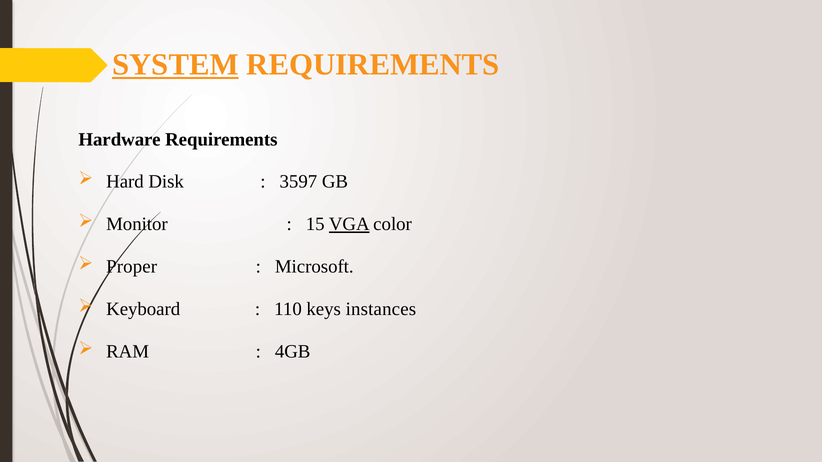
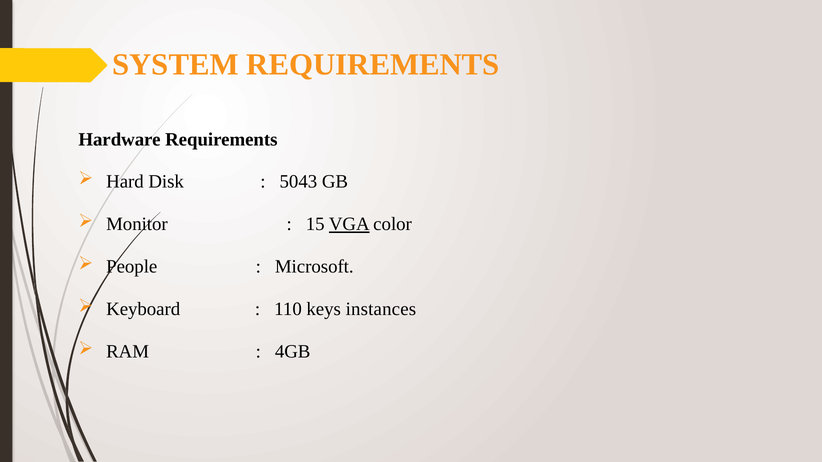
SYSTEM underline: present -> none (175, 65)
3597: 3597 -> 5043 (298, 182)
Proper: Proper -> People (132, 267)
